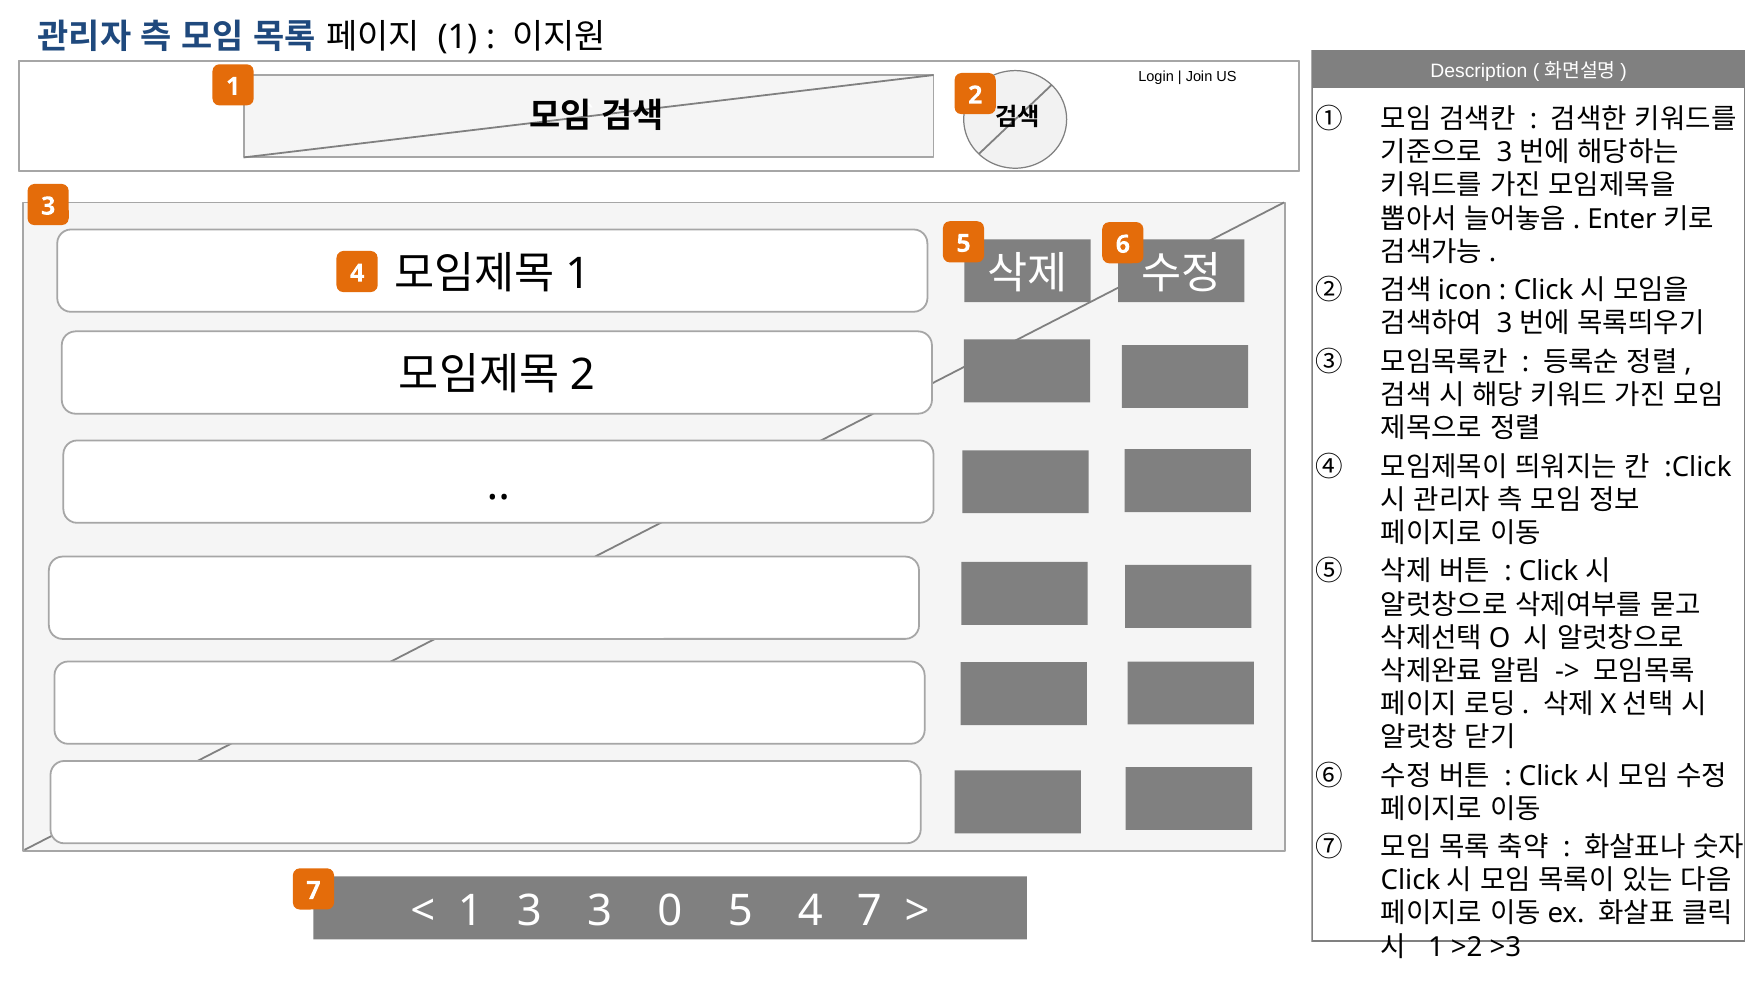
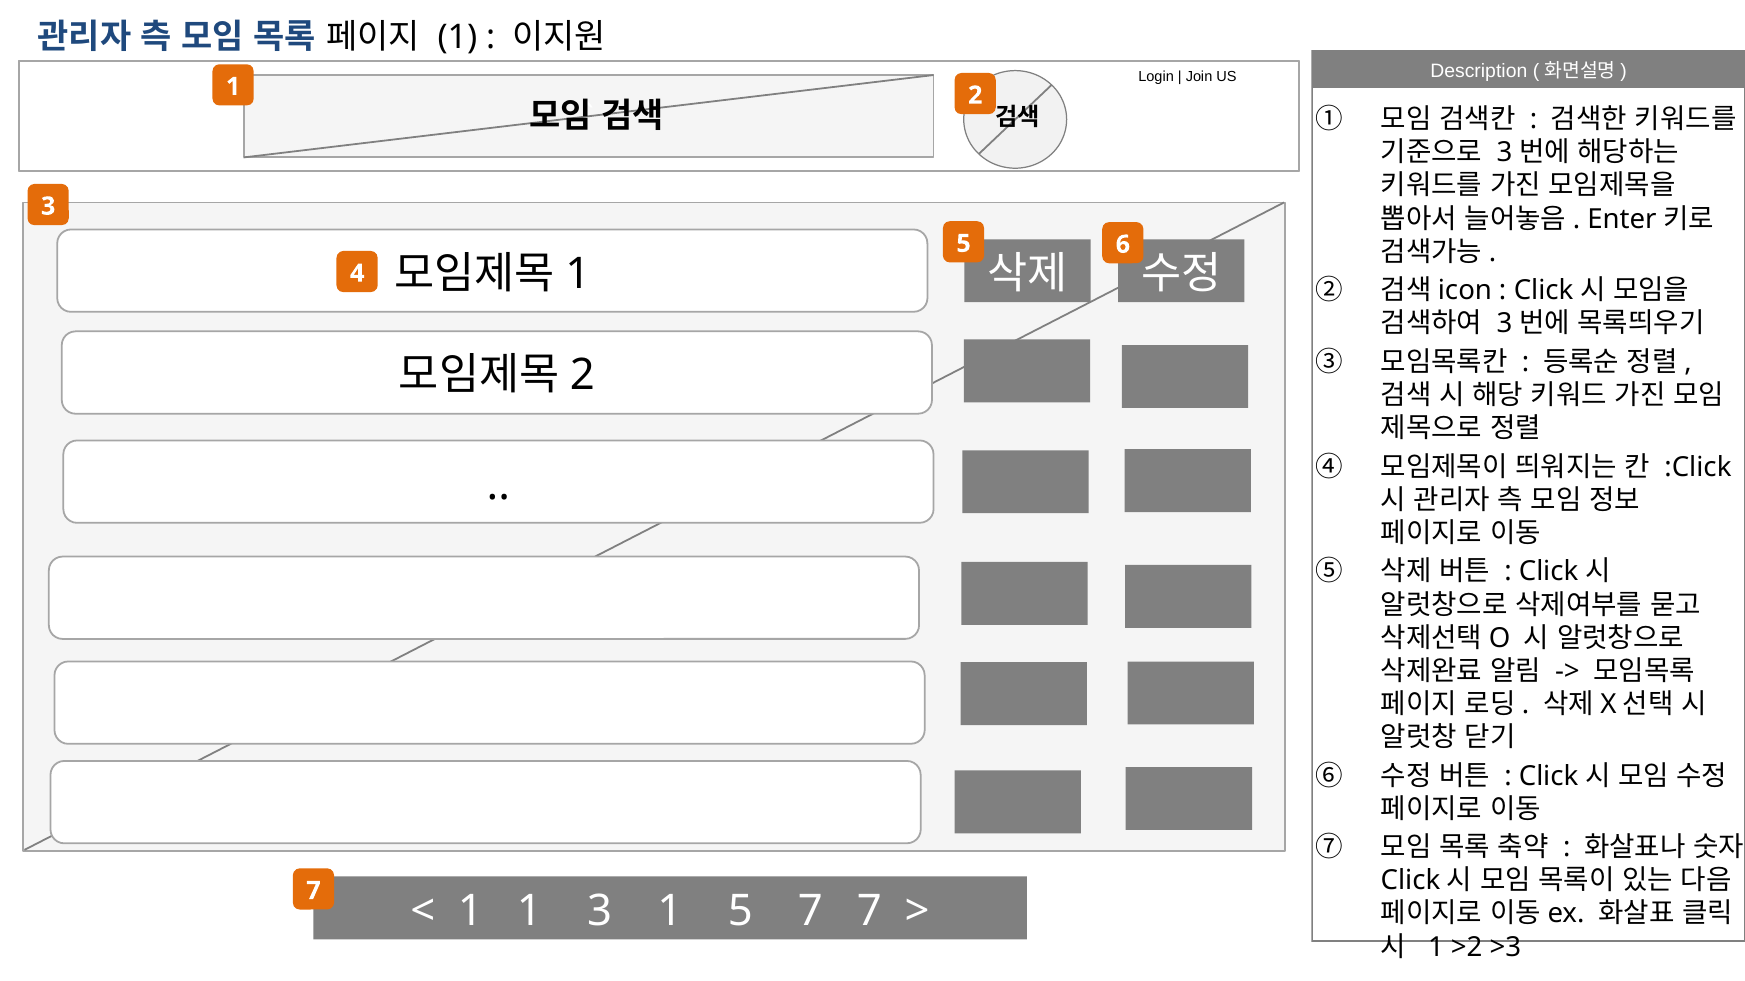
3: 3 -> 1 (529, 911)
3 0: 0 -> 1 (670, 911)
5 4: 4 -> 7 (810, 911)
